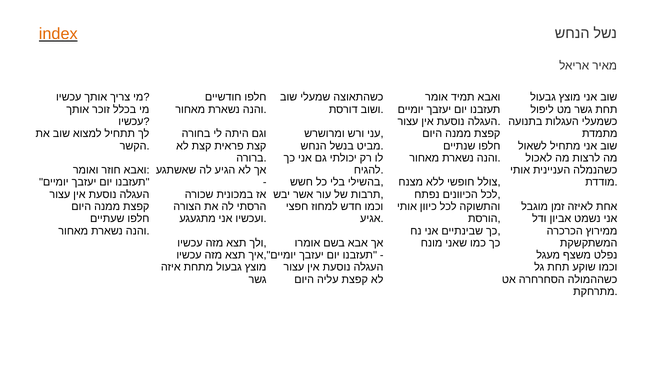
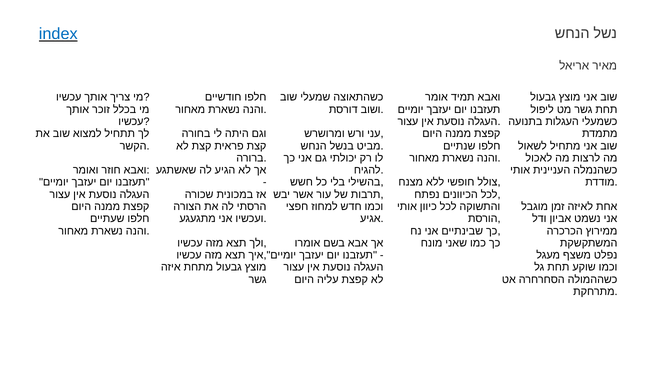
index colour: orange -> blue (58, 34)
